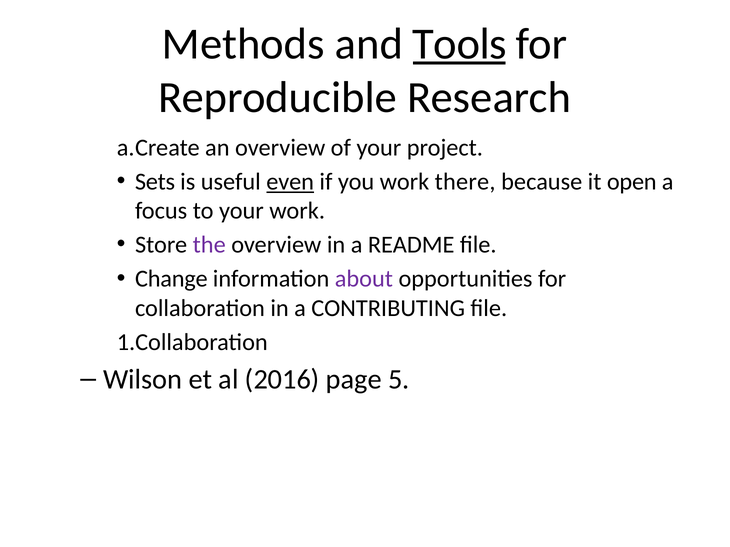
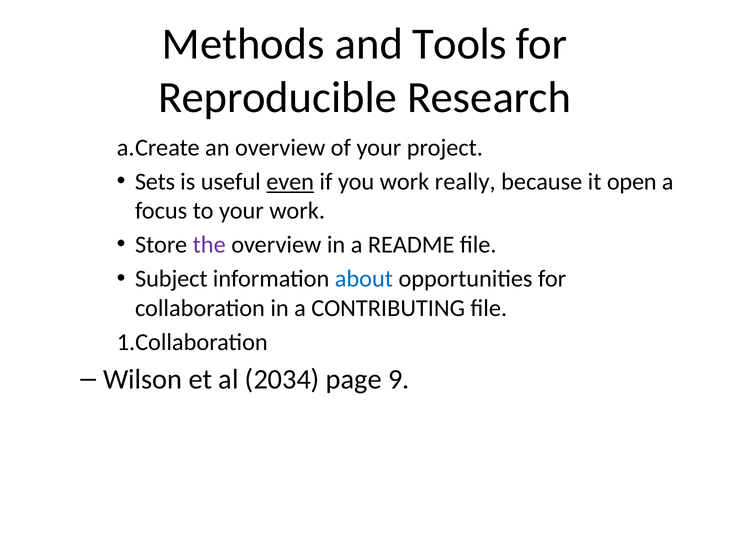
Tools underline: present -> none (460, 44)
there: there -> really (465, 182)
Change: Change -> Subject (171, 279)
about colour: purple -> blue (364, 279)
2016: 2016 -> 2034 (282, 380)
5: 5 -> 9 (399, 380)
